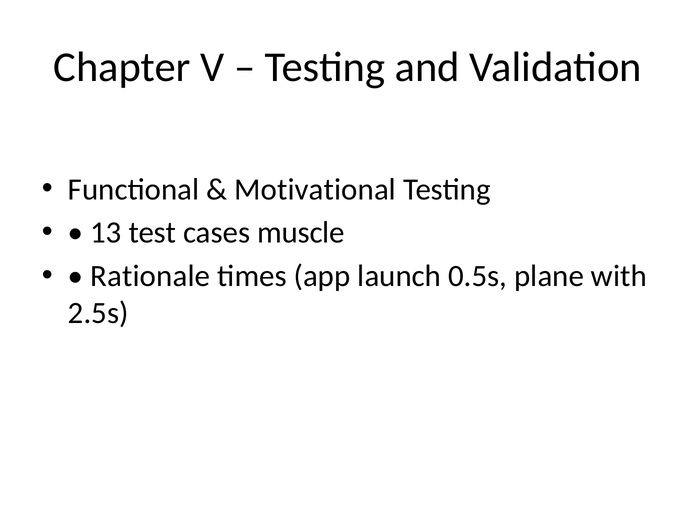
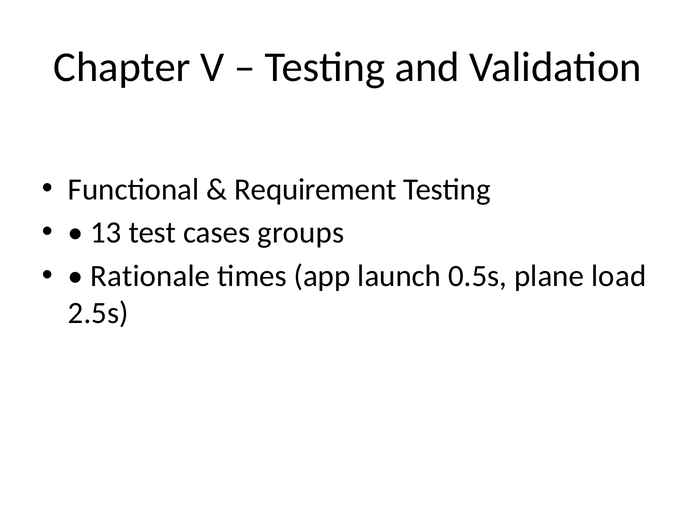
Motivational: Motivational -> Requirement (315, 189)
muscle: muscle -> groups (301, 233)
with: with -> load (619, 276)
